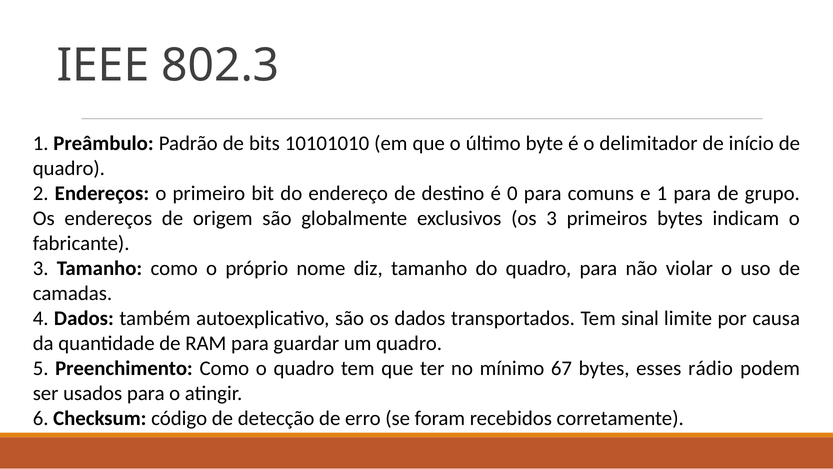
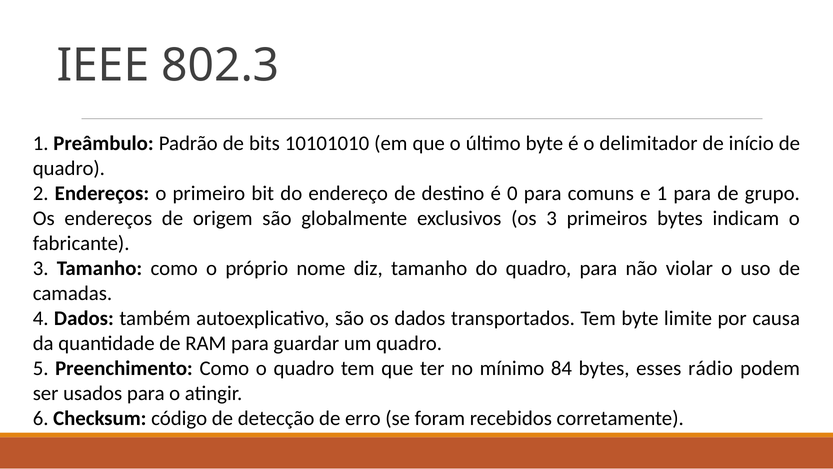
Tem sinal: sinal -> byte (640, 319)
67: 67 -> 84 (561, 369)
